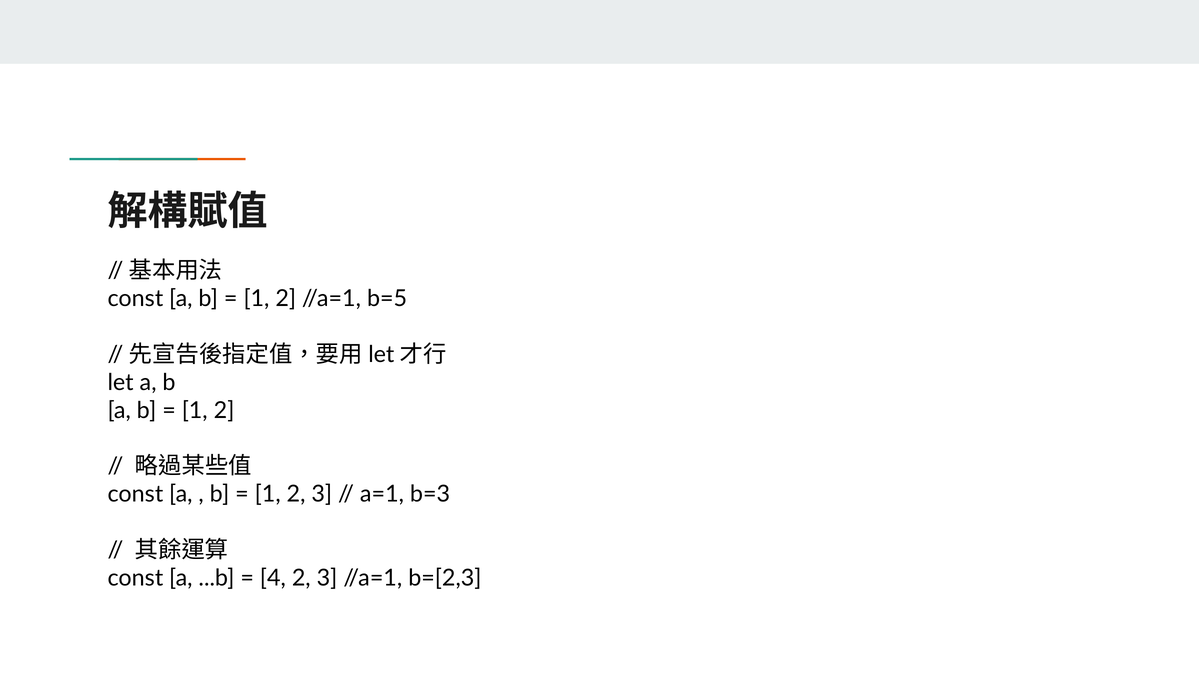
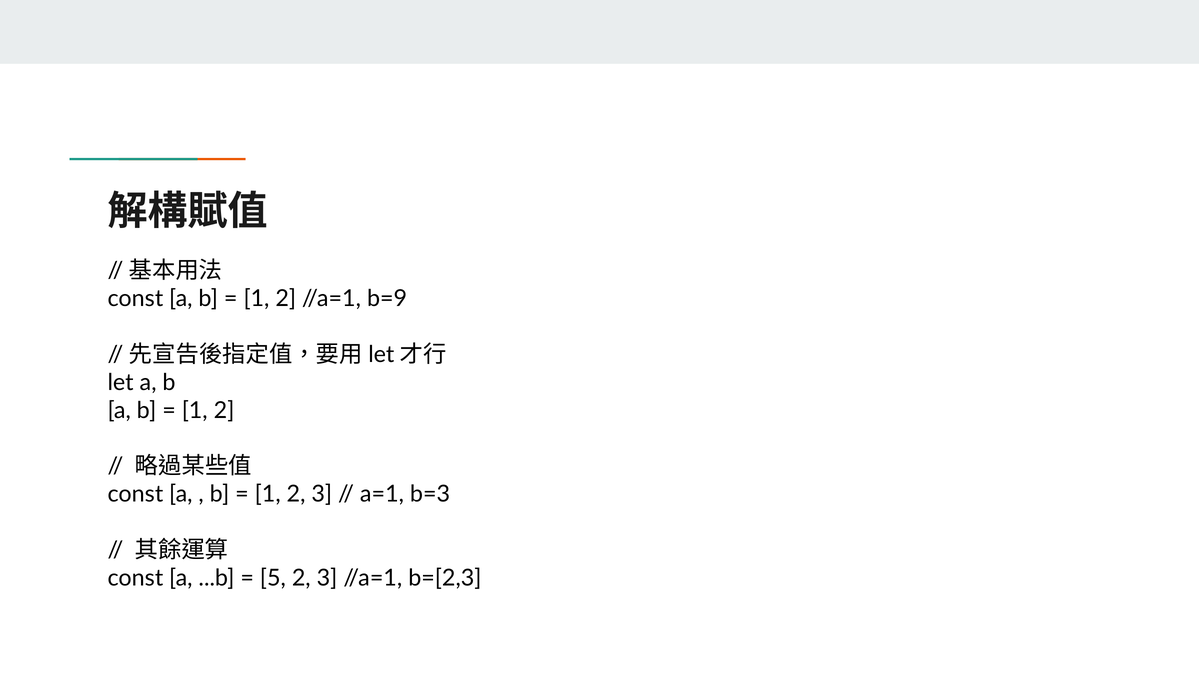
b=5: b=5 -> b=9 (387, 299)
4: 4 -> 5 (273, 579)
